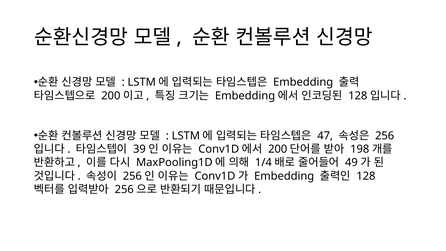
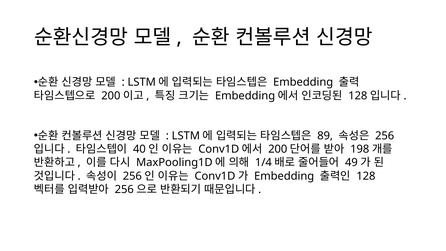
47: 47 -> 89 (325, 136)
39: 39 -> 40 (139, 149)
